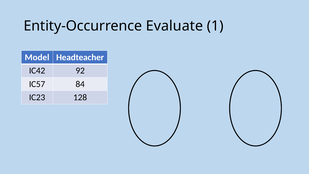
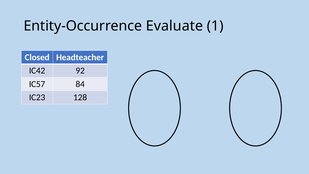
Model: Model -> Closed (37, 57)
